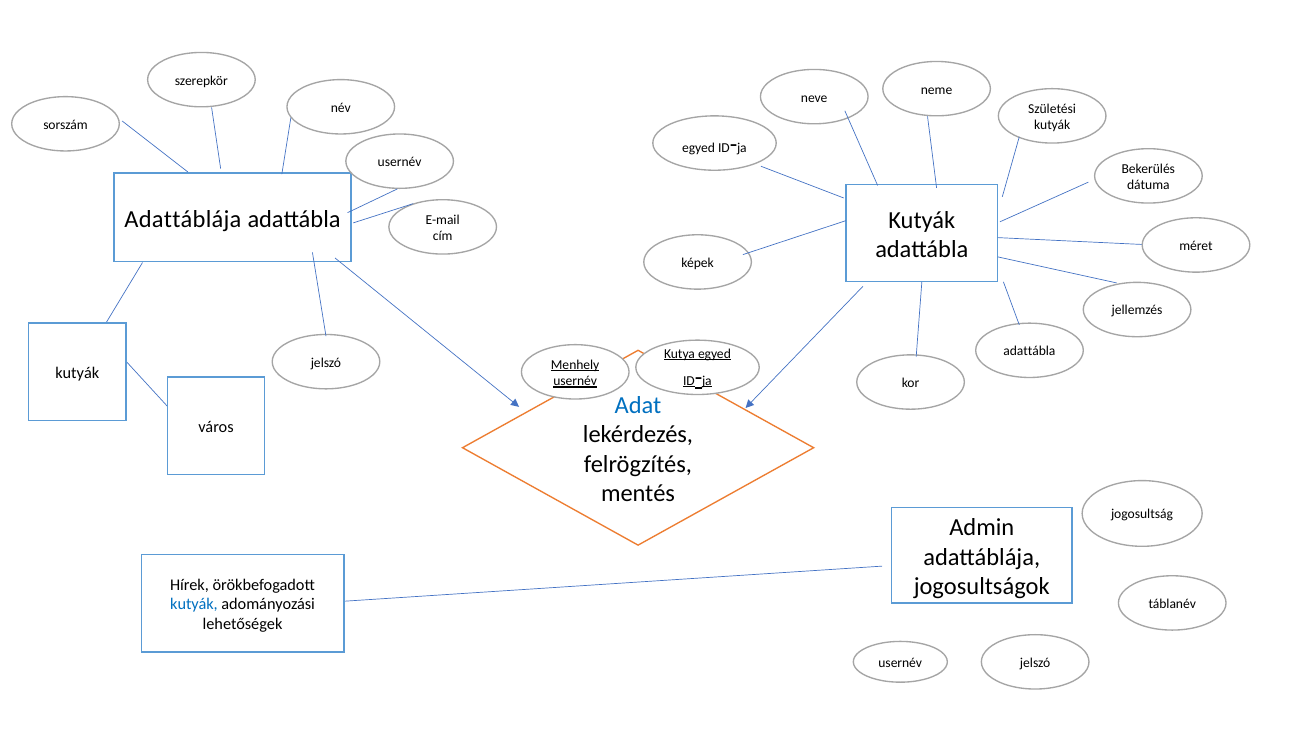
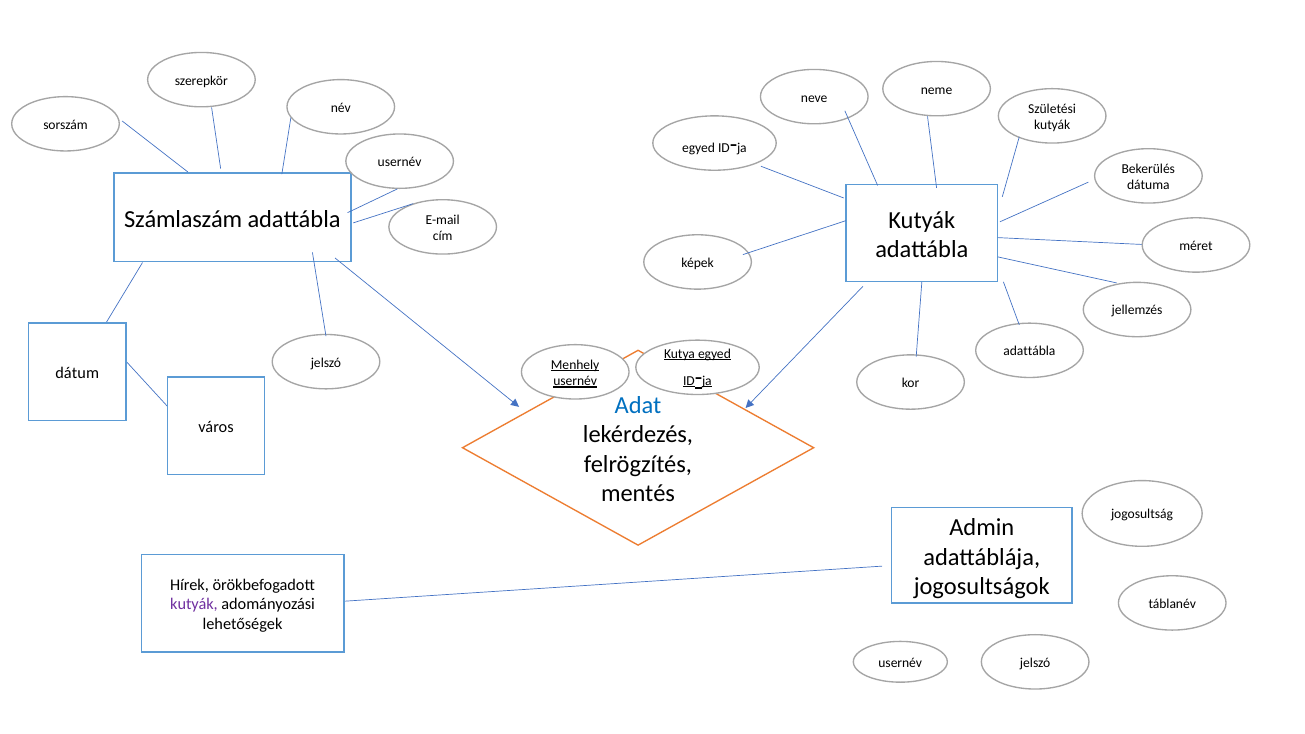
Adattáblája: Adattáblája -> Számlaszám (183, 219)
kutyák: kutyák -> dátum (77, 373)
kutyák colour: blue -> purple (194, 605)
